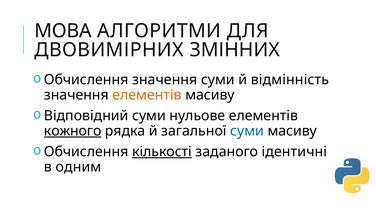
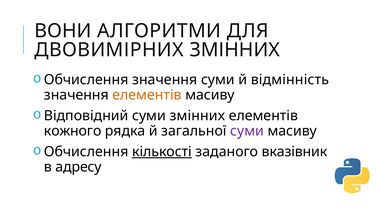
МОВА: МОВА -> ВОНИ (63, 31)
суми нульове: нульове -> змінних (197, 115)
кожного underline: present -> none (73, 131)
суми colour: blue -> purple (247, 131)
ідентичні: ідентичні -> вказівник (294, 151)
одним: одним -> адресу (79, 167)
